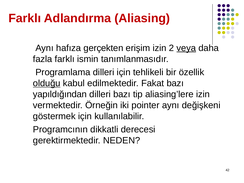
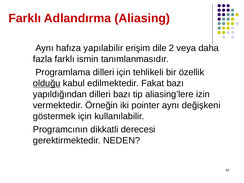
gerçekten: gerçekten -> yapılabilir (103, 48)
erişim izin: izin -> dile (160, 48)
veya underline: present -> none (186, 48)
